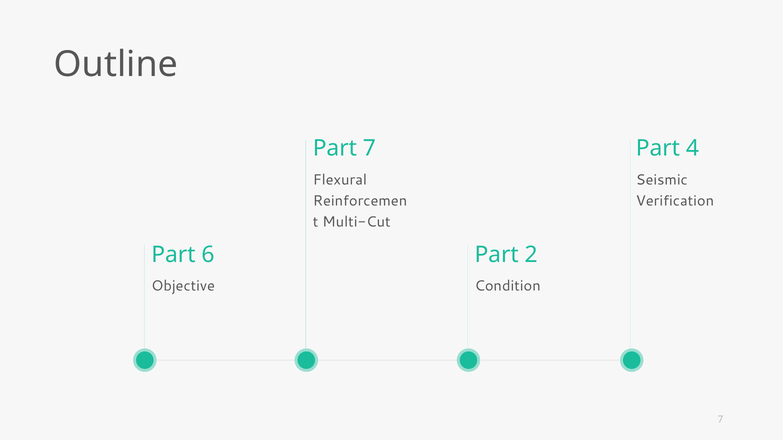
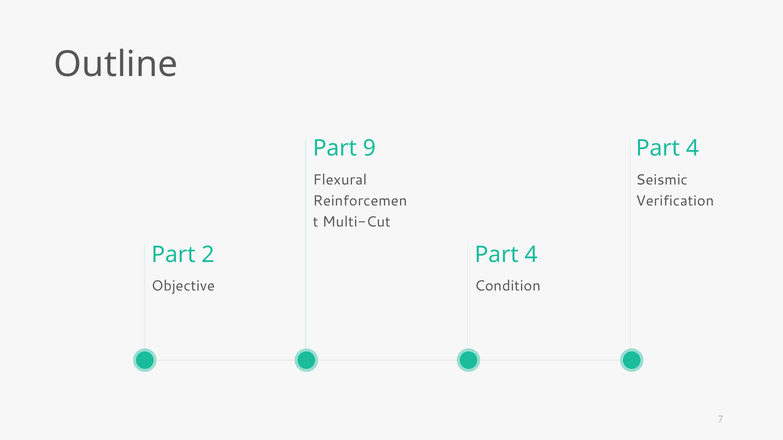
Part 7: 7 -> 9 (369, 148)
6: 6 -> 2 (208, 255)
2: 2 -> 4 (531, 255)
